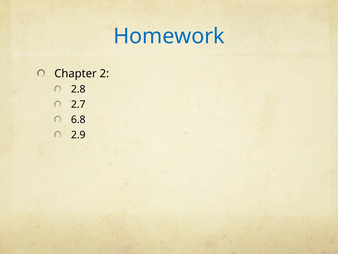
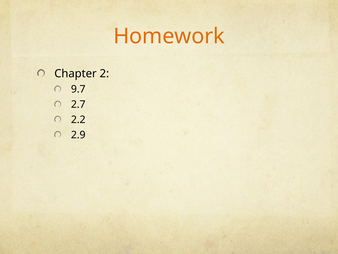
Homework colour: blue -> orange (169, 36)
2.8: 2.8 -> 9.7 (78, 89)
6.8: 6.8 -> 2.2 (78, 120)
